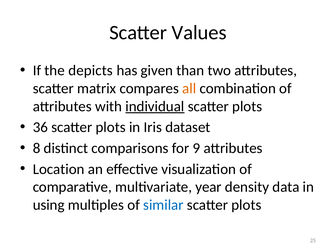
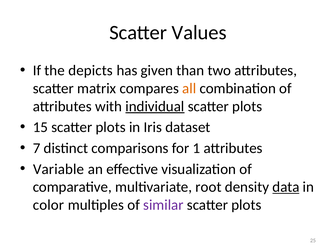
36: 36 -> 15 (40, 127)
8: 8 -> 7 (37, 148)
9: 9 -> 1 (196, 148)
Location: Location -> Variable (59, 169)
year: year -> root (208, 187)
data underline: none -> present (286, 187)
using: using -> color (49, 205)
similar colour: blue -> purple (163, 205)
